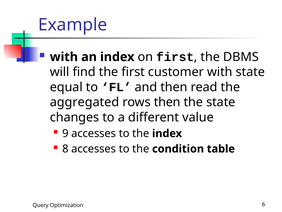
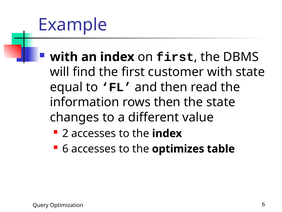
aggregated: aggregated -> information (85, 102)
9: 9 -> 2 (65, 133)
8: 8 -> 6 (65, 149)
condition: condition -> optimizes (178, 149)
